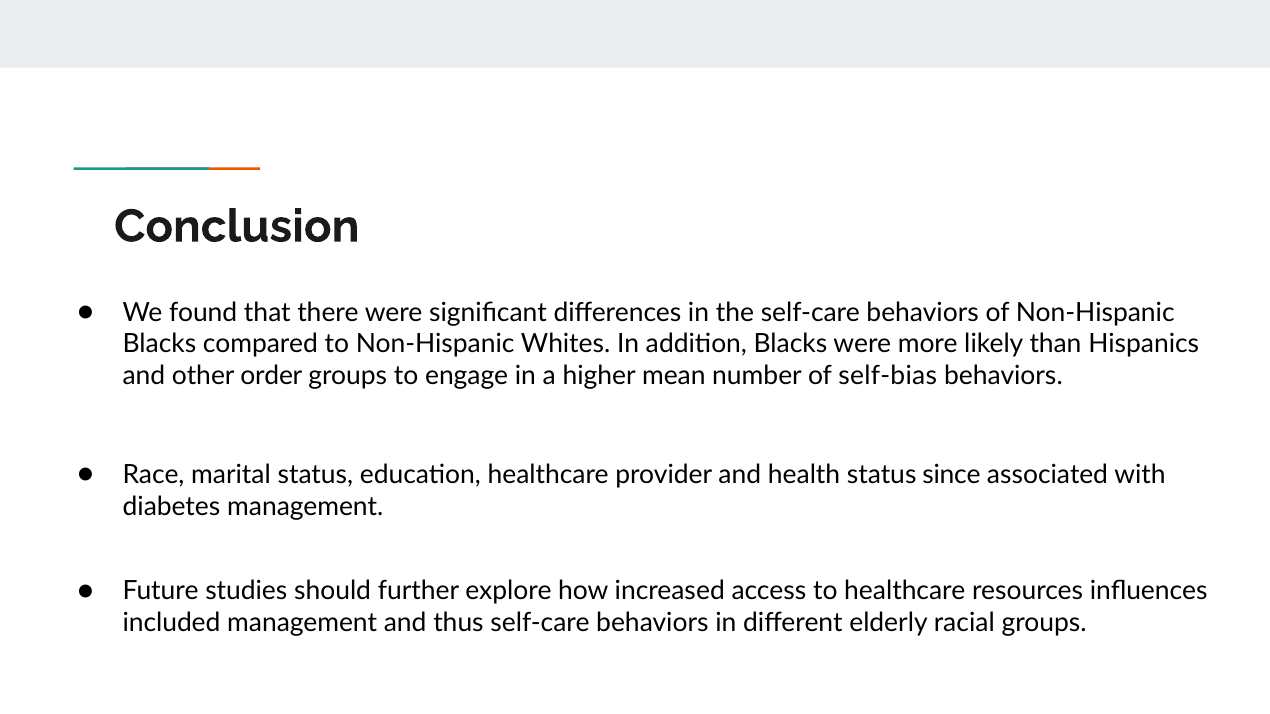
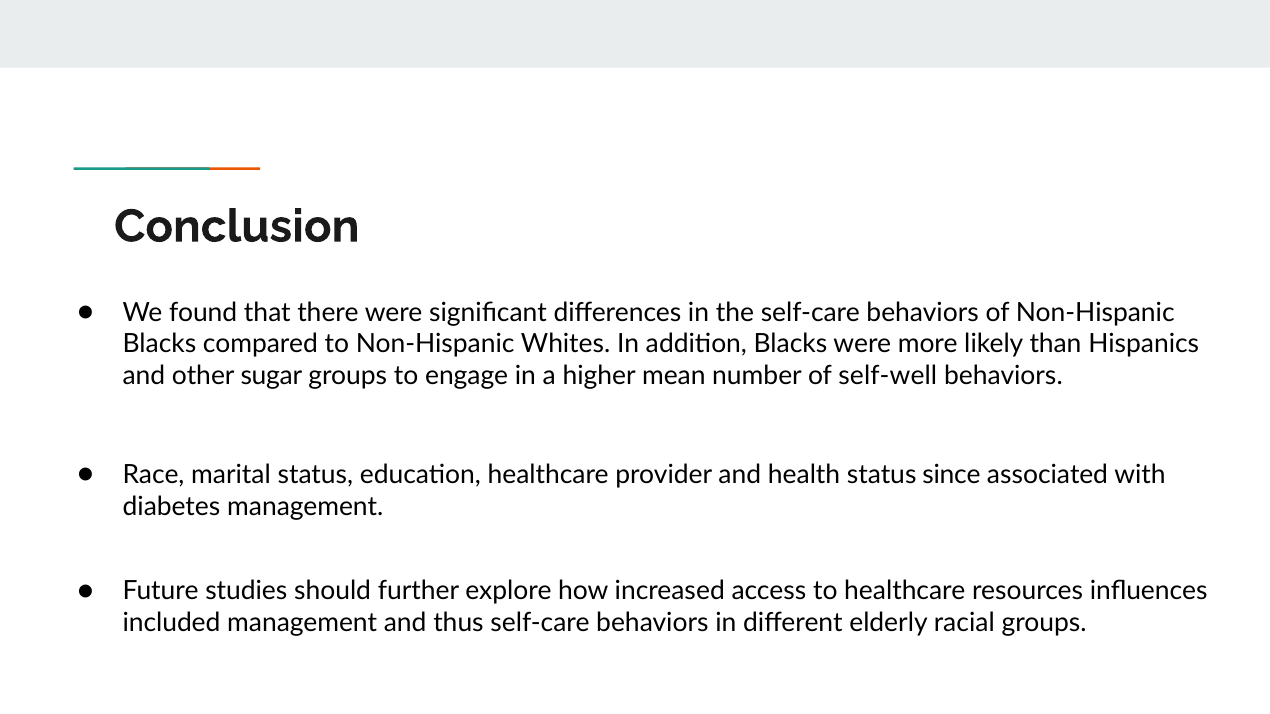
order: order -> sugar (271, 376)
self-bias: self-bias -> self-well (888, 376)
